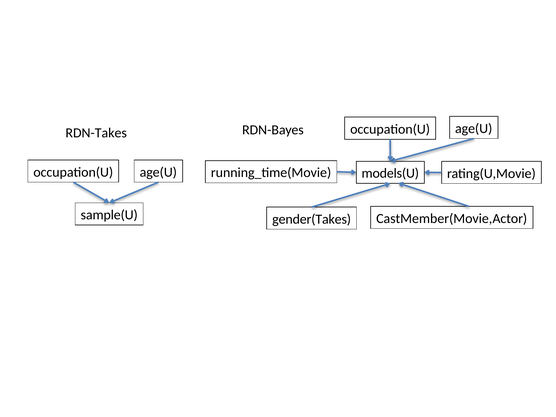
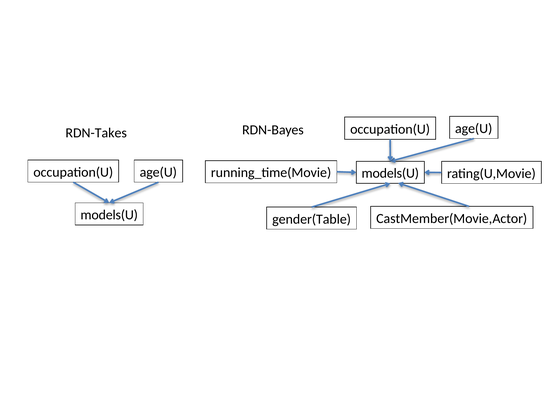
sample(U: sample(U -> models(U (109, 215)
gender(Takes: gender(Takes -> gender(Table (312, 219)
